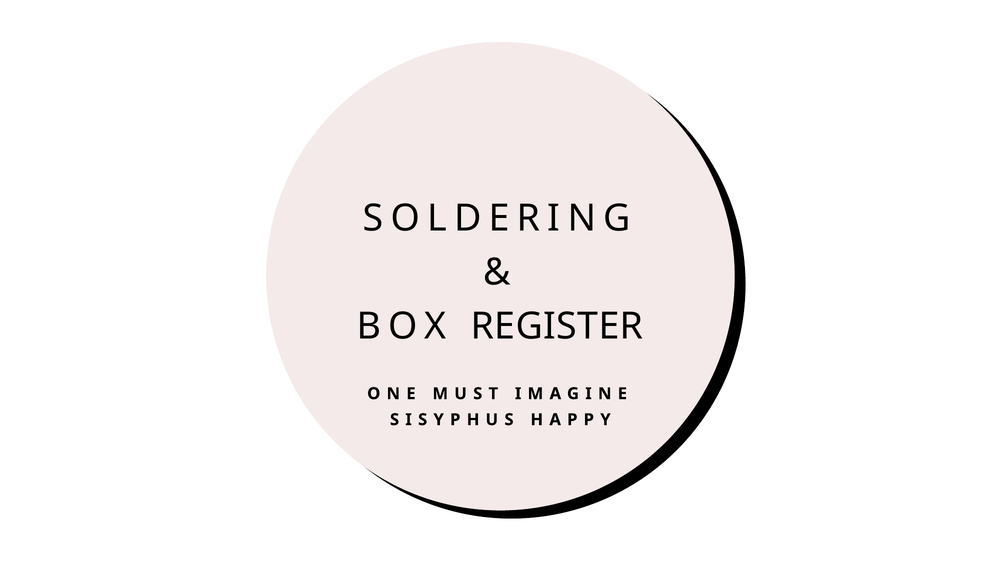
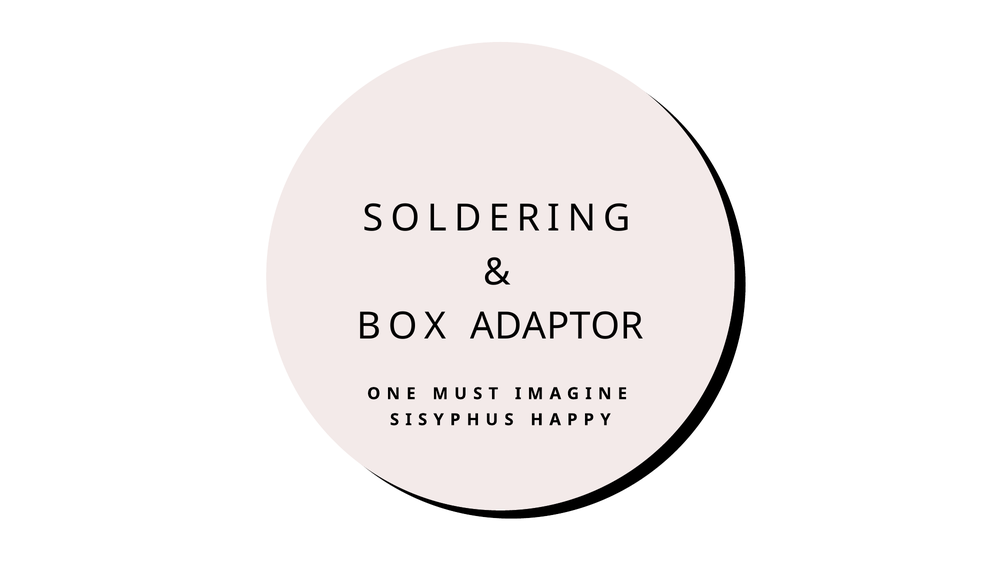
REGISTER: REGISTER -> ADAPTOR (557, 326)
